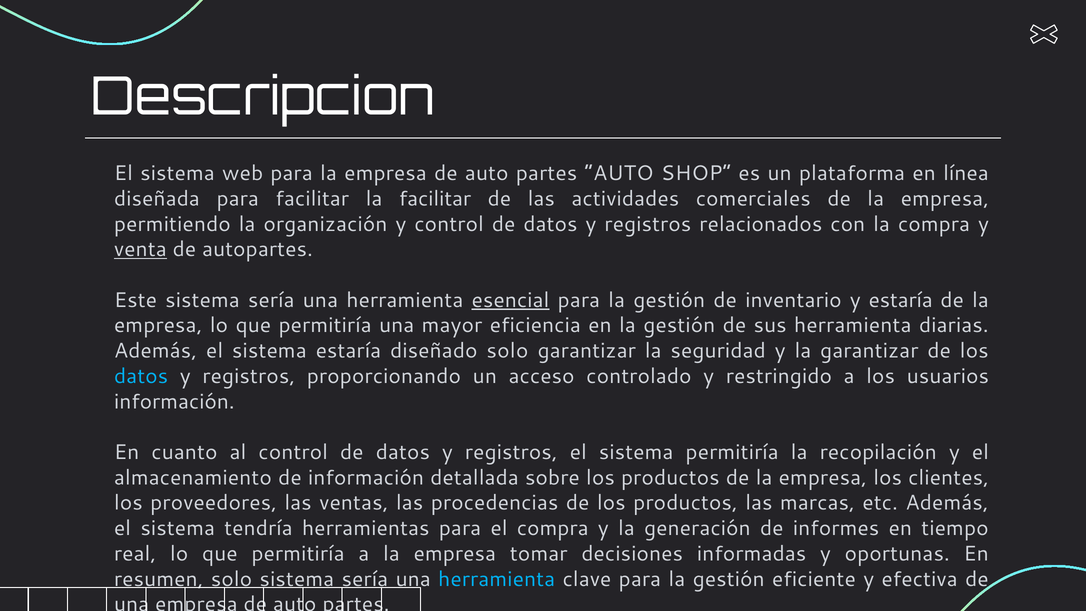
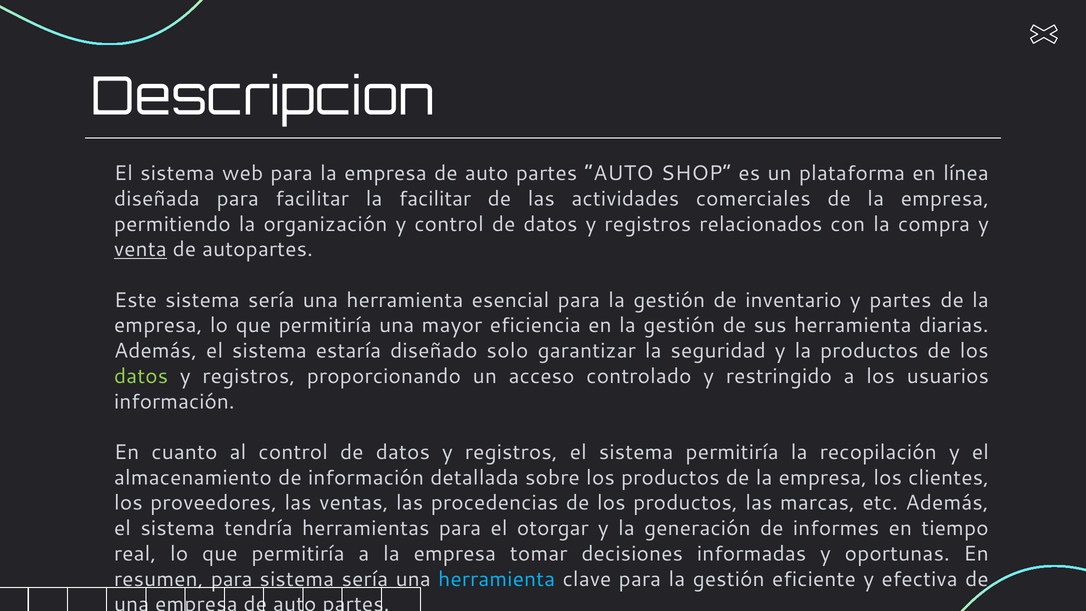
esencial underline: present -> none (510, 300)
y estaría: estaría -> partes (900, 300)
la garantizar: garantizar -> productos (869, 351)
datos colour: light blue -> light green (141, 376)
el compra: compra -> otorgar (553, 528)
resumen solo: solo -> para (232, 579)
